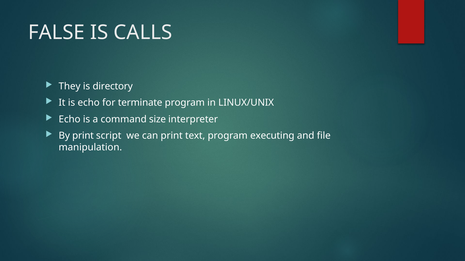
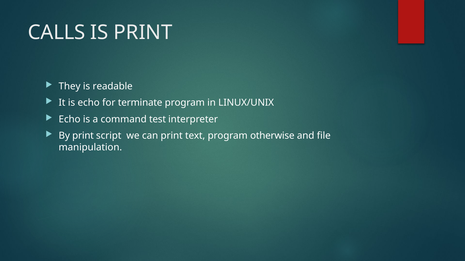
FALSE: FALSE -> CALLS (57, 33)
IS CALLS: CALLS -> PRINT (143, 33)
directory: directory -> readable (113, 87)
size: size -> test (158, 119)
executing: executing -> otherwise (272, 136)
